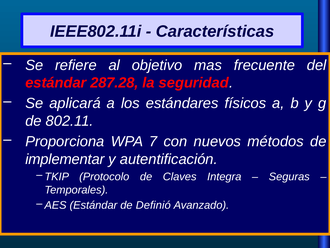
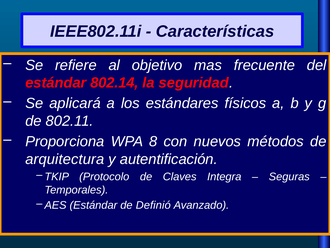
287.28: 287.28 -> 802.14 (114, 83)
7: 7 -> 8 (153, 141)
implementar: implementar -> arquitectura (65, 159)
